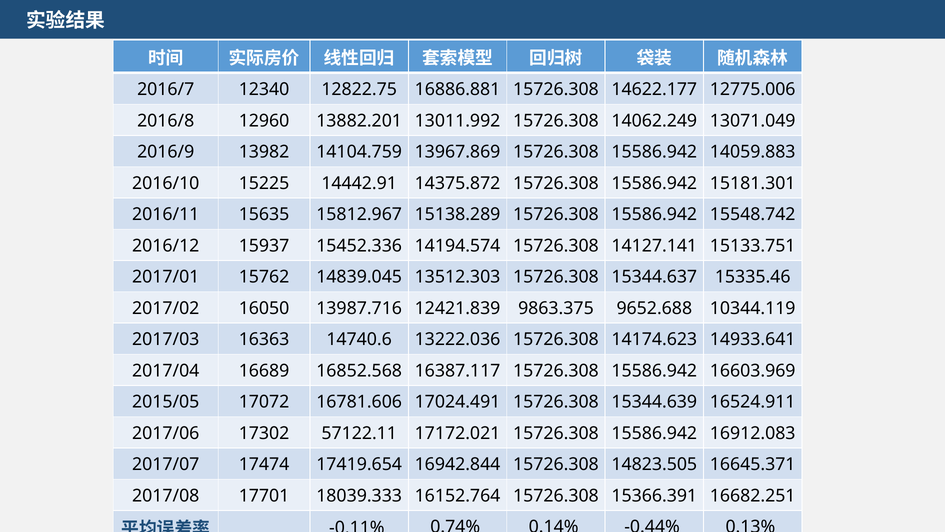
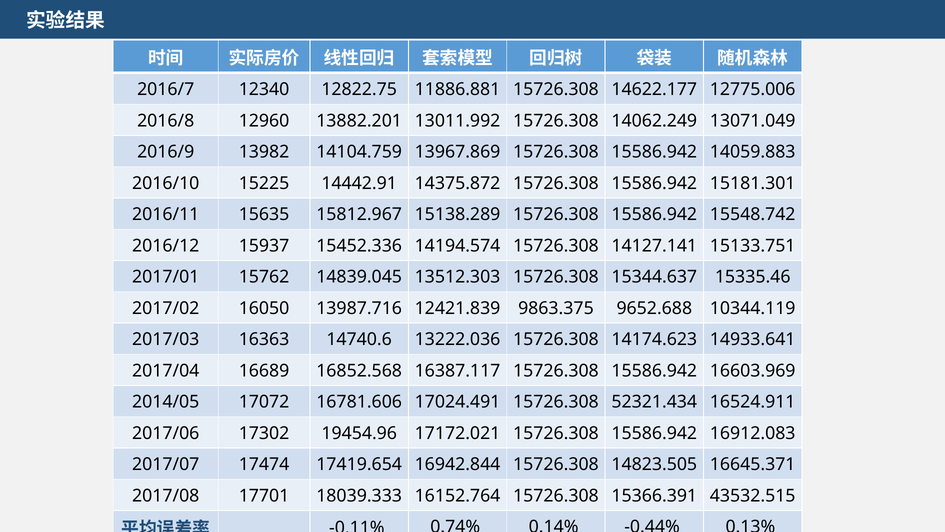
16886.881: 16886.881 -> 11886.881 (458, 89)
2015/05: 2015/05 -> 2014/05 (166, 402)
15344.639: 15344.639 -> 52321.434 (654, 402)
57122.11: 57122.11 -> 19454.96 (359, 433)
16682.251: 16682.251 -> 43532.515 (753, 495)
